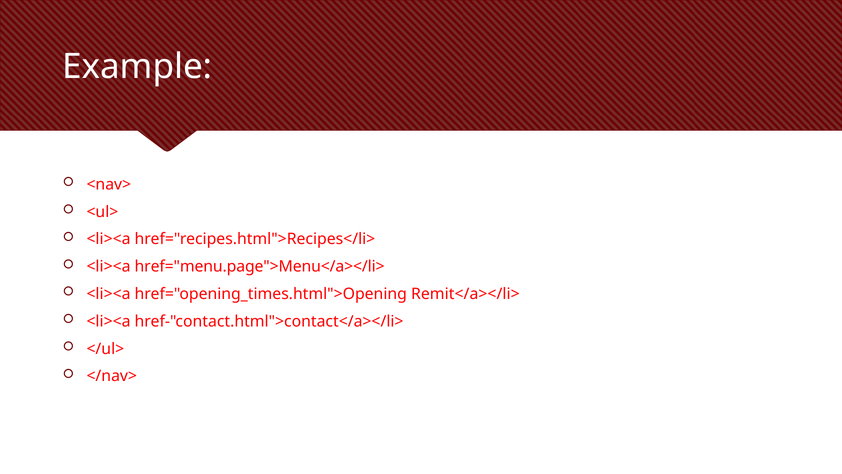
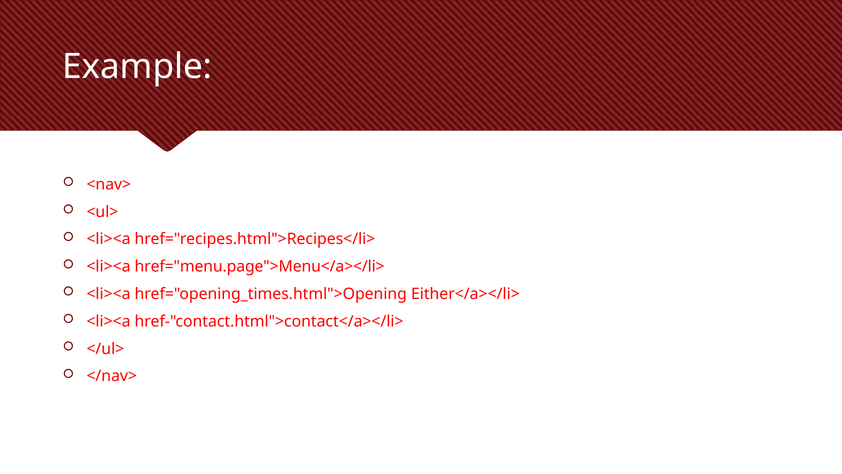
Remit</a></li>: Remit</a></li> -> Either</a></li> (465, 294)
